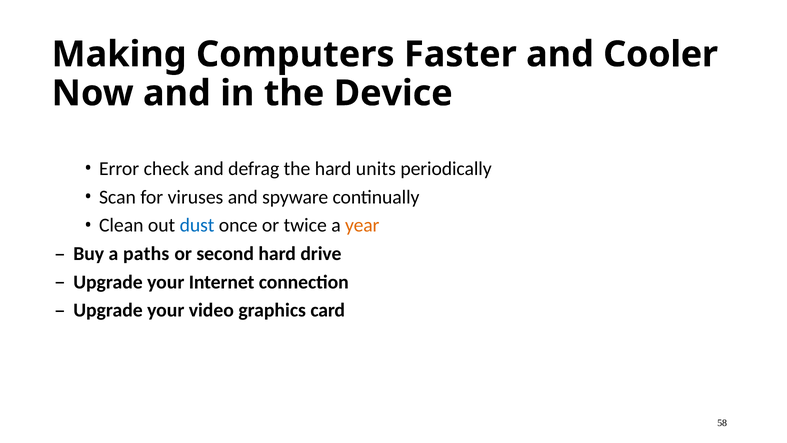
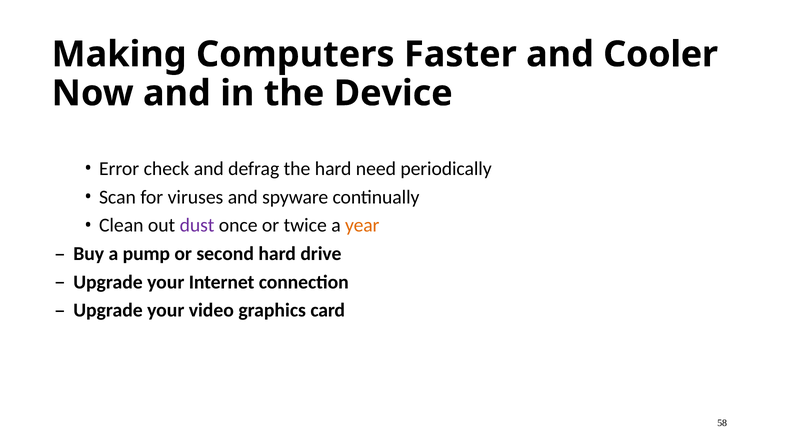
units: units -> need (376, 169)
dust colour: blue -> purple (197, 225)
paths: paths -> pump (146, 254)
